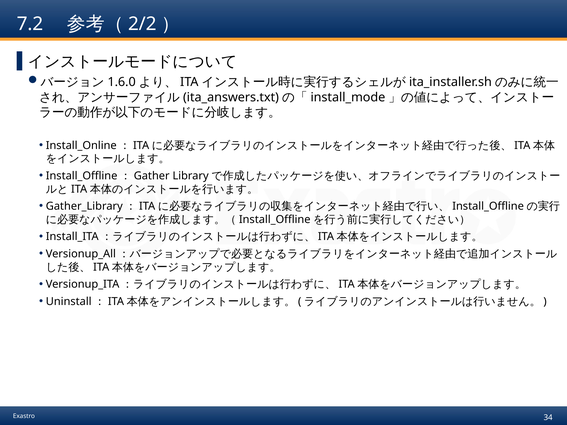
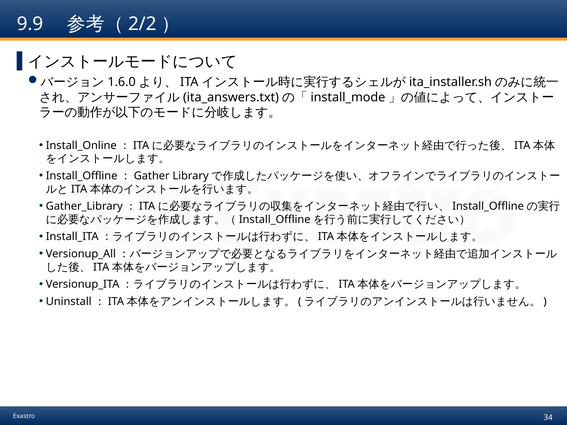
7.2: 7.2 -> 9.9 (30, 24)
